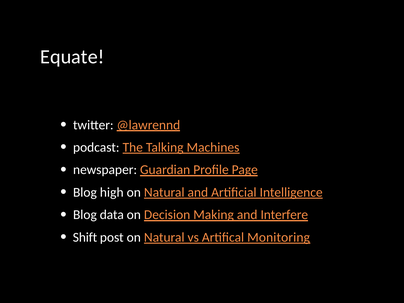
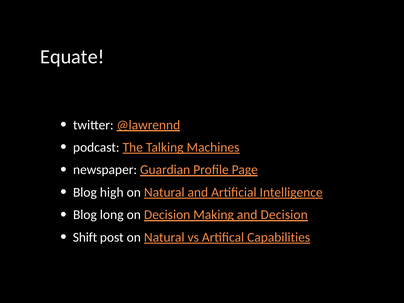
data: data -> long (112, 215)
and Interfere: Interfere -> Decision (284, 215)
Monitoring: Monitoring -> Capabilities (279, 237)
